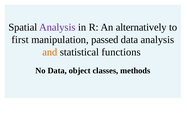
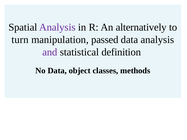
first: first -> turn (20, 40)
and colour: orange -> purple (50, 52)
functions: functions -> definition (121, 52)
